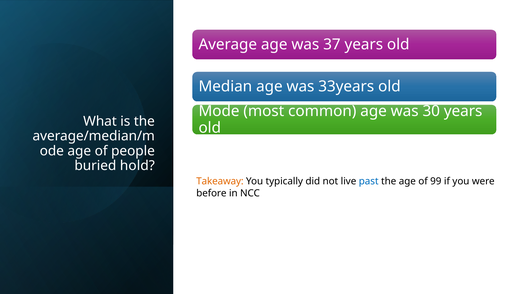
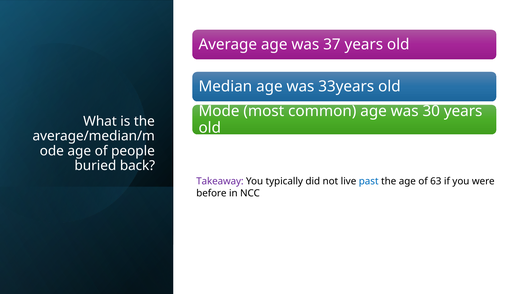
hold: hold -> back (137, 166)
Takeaway colour: orange -> purple (220, 181)
99: 99 -> 63 (436, 181)
